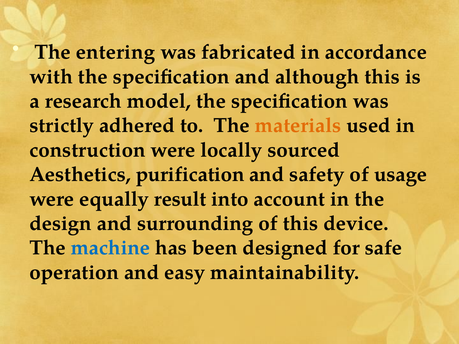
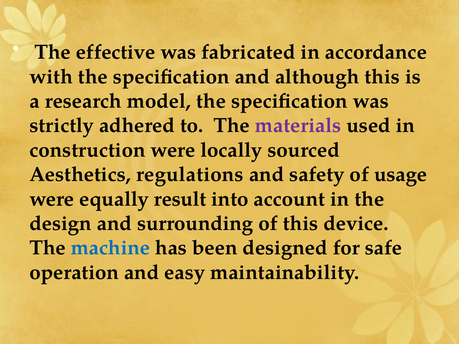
entering: entering -> effective (116, 52)
materials colour: orange -> purple (298, 126)
purification: purification -> regulations (190, 175)
